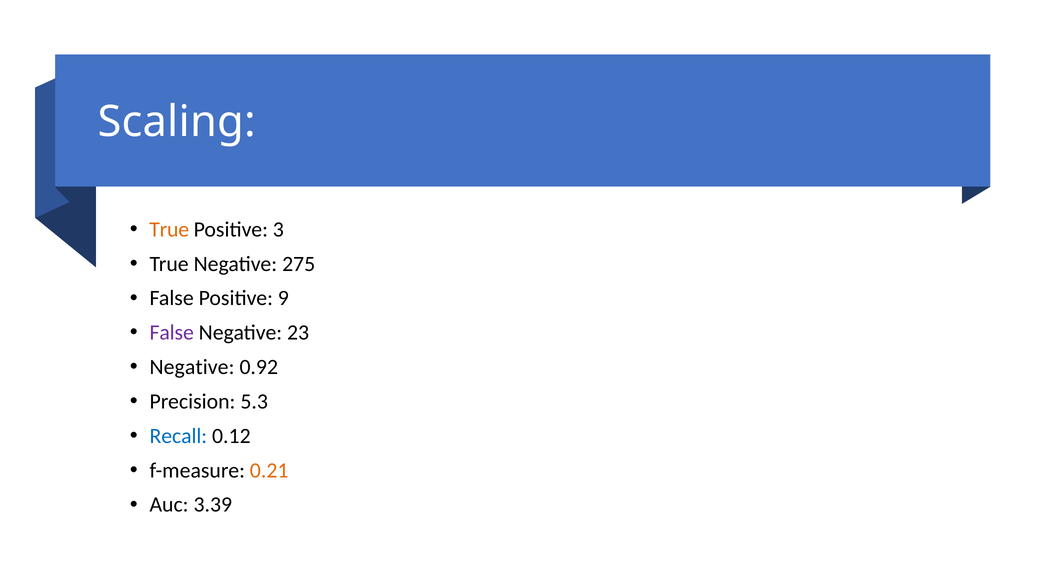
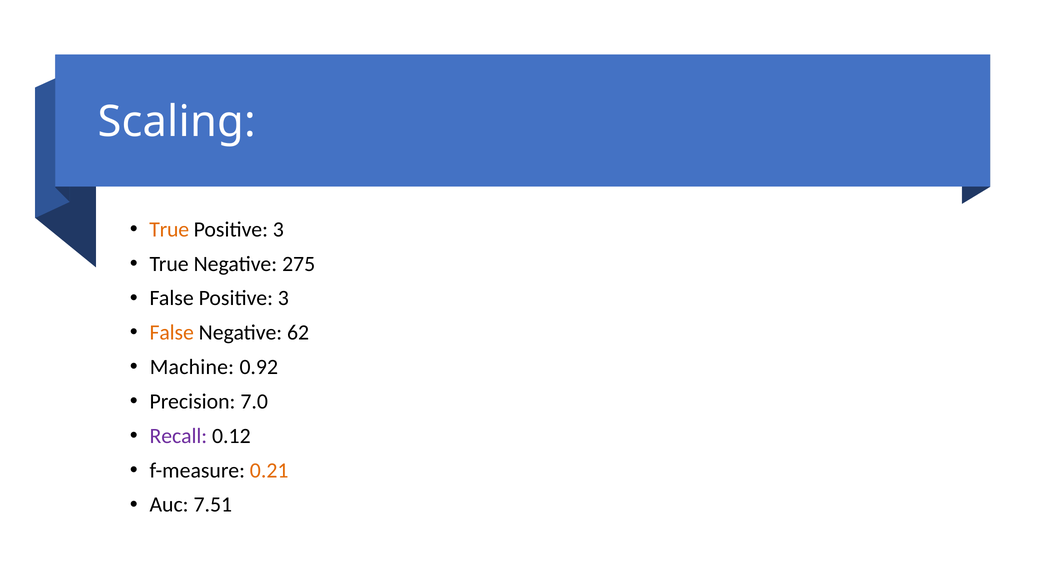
False Positive 9: 9 -> 3 (283, 298)
False colour: purple -> orange (172, 333)
23: 23 -> 62 (298, 333)
Negative: Negative -> Machine (192, 367)
5.3: 5.3 -> 7.0 (254, 401)
Recall colour: blue -> purple (178, 436)
3.39: 3.39 -> 7.51 (213, 505)
